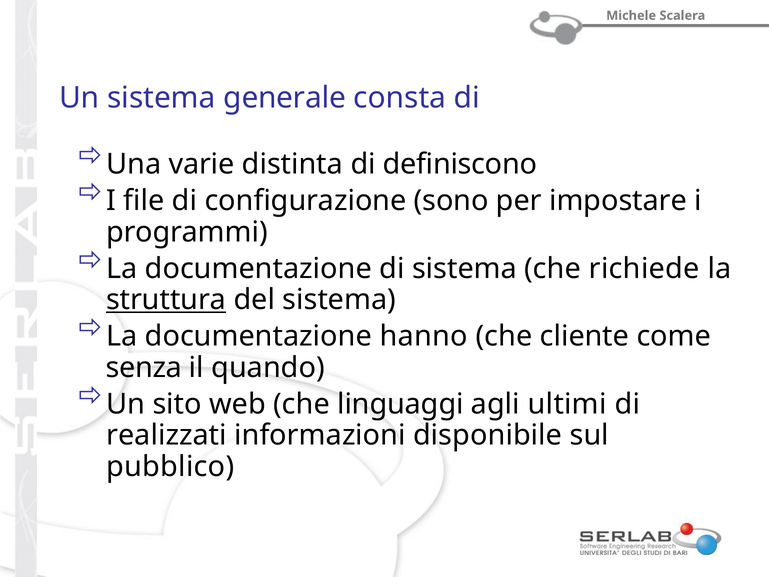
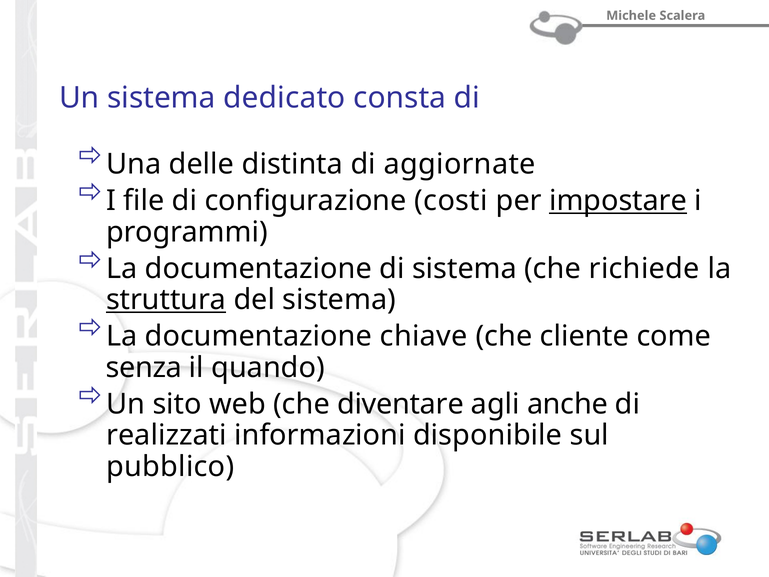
generale: generale -> dedicato (284, 98)
varie: varie -> delle (201, 164)
definiscono: definiscono -> aggiornate (460, 164)
sono: sono -> costi (451, 201)
impostare underline: none -> present (618, 201)
hanno: hanno -> chiave (424, 336)
linguaggi: linguaggi -> diventare (401, 404)
ultimi: ultimi -> anche (567, 404)
